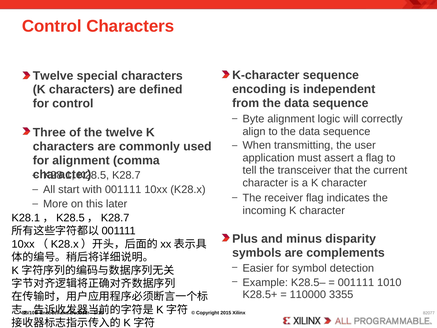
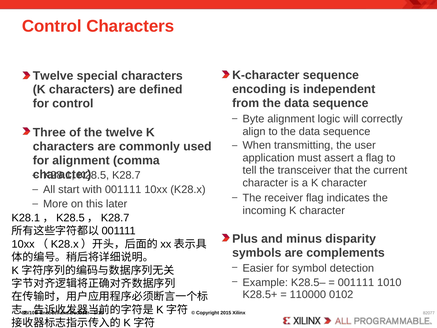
3355: 3355 -> 0102 (341, 294)
